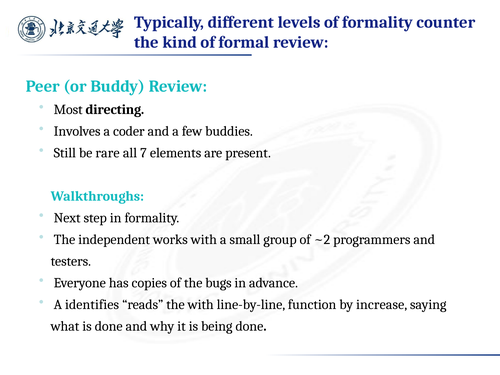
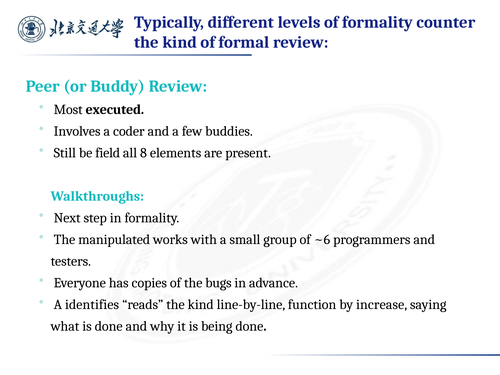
directing: directing -> executed (115, 109)
rare: rare -> field (108, 153)
7: 7 -> 8 (143, 153)
independent: independent -> manipulated (114, 239)
~2: ~2 -> ~6 (322, 239)
reads the with: with -> kind (201, 304)
